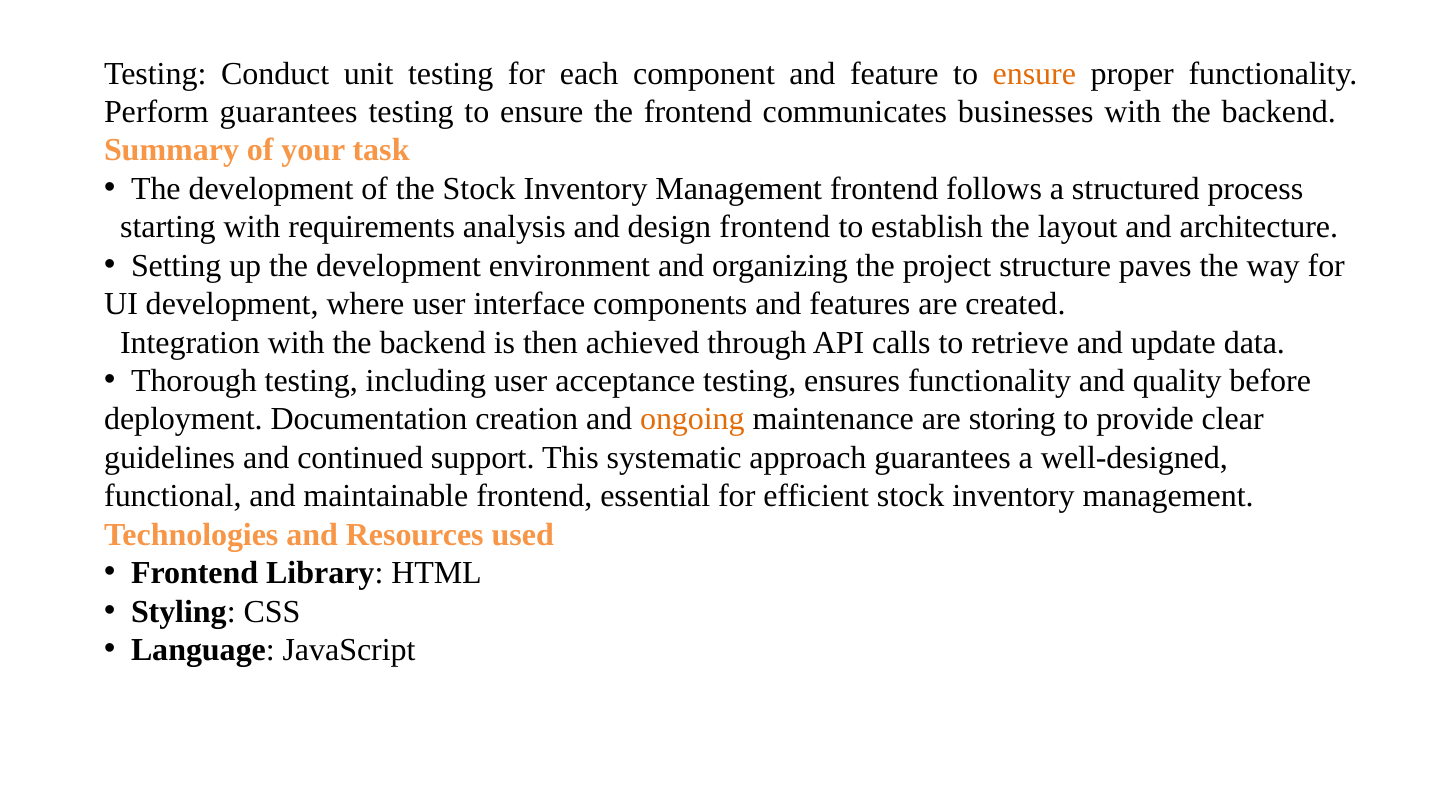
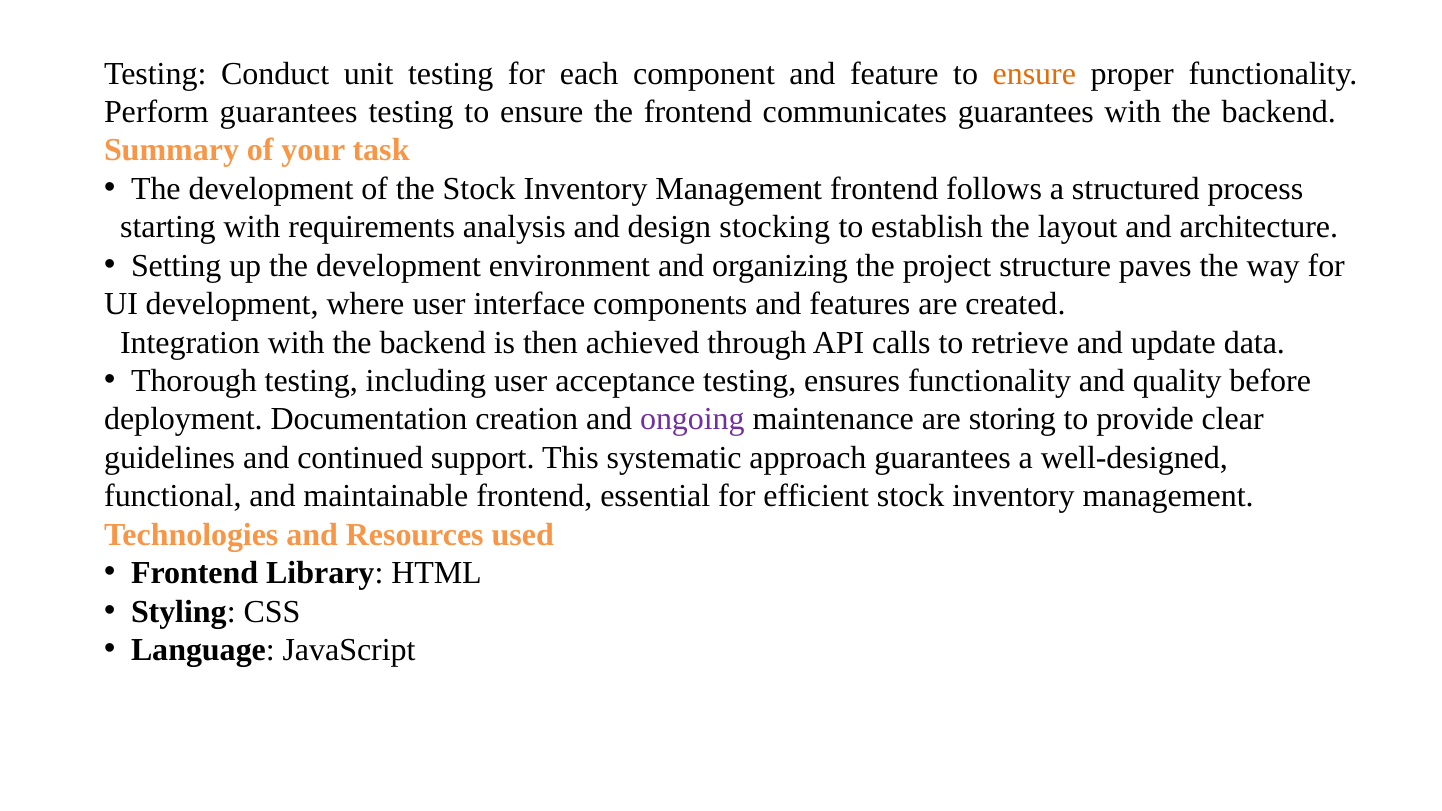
communicates businesses: businesses -> guarantees (1026, 112)
design frontend: frontend -> stocking (775, 227)
ongoing colour: orange -> purple (692, 419)
